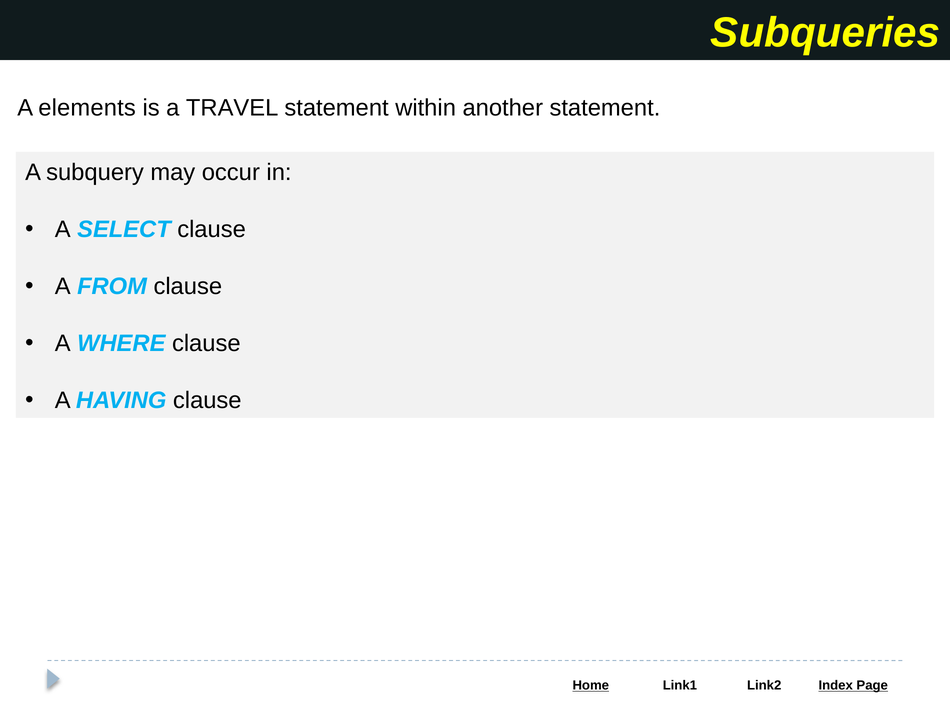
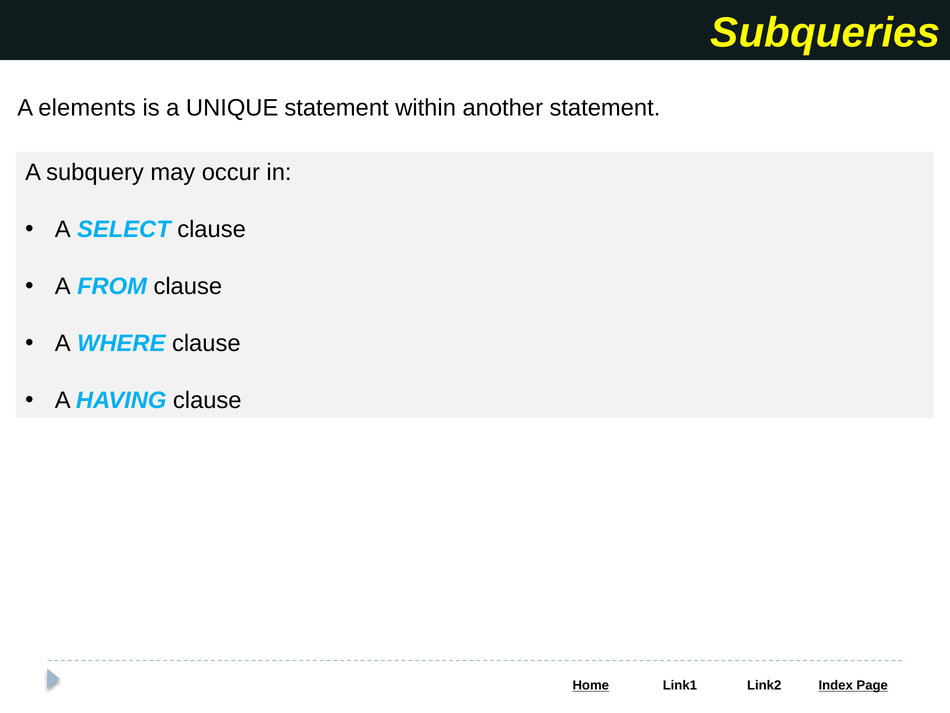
TRAVEL: TRAVEL -> UNIQUE (232, 108)
